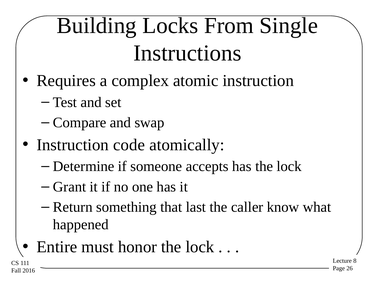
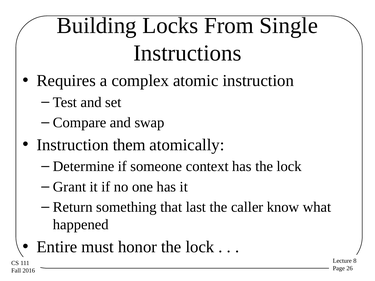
code: code -> them (129, 145)
accepts: accepts -> context (207, 166)
